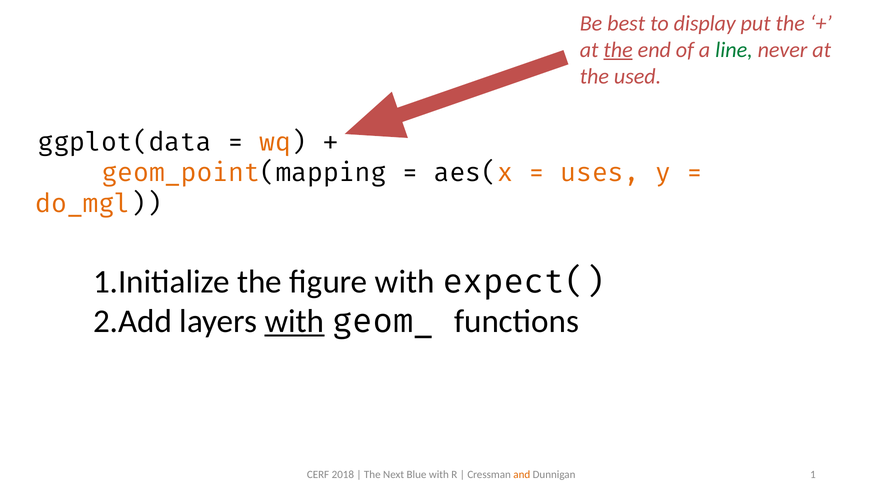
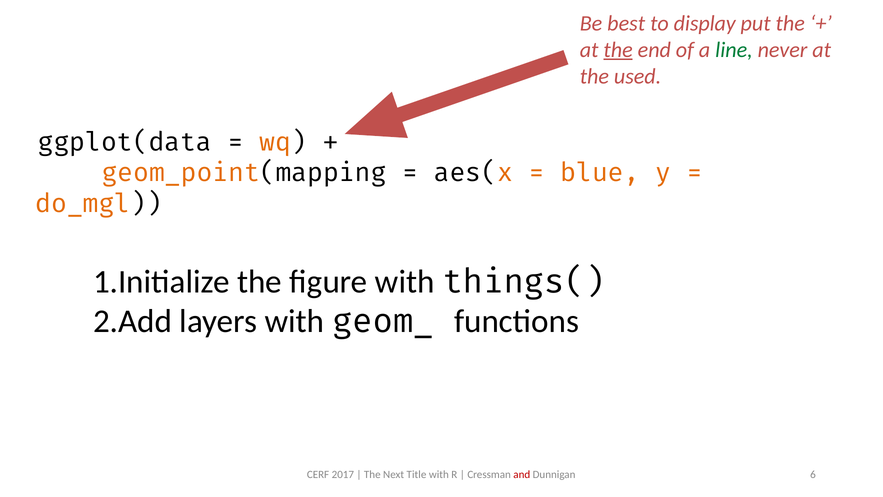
uses: uses -> blue (600, 173)
expect(: expect( -> things( (524, 281)
with underline: present -> none (295, 321)
2018: 2018 -> 2017 (343, 474)
Blue: Blue -> Title (417, 474)
and colour: orange -> red (522, 474)
1: 1 -> 6 (813, 474)
